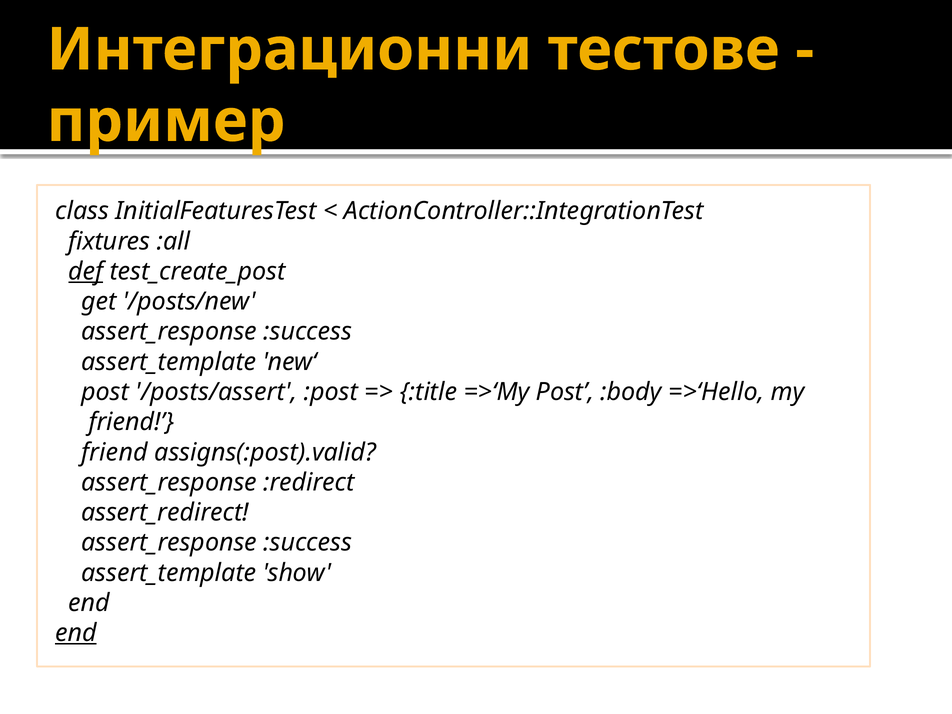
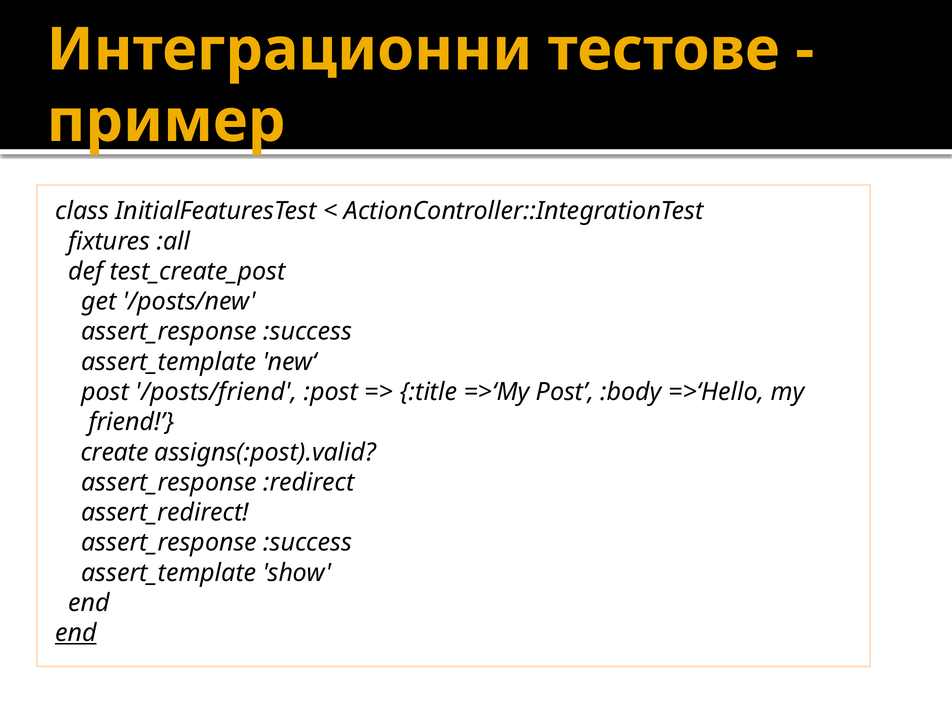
def underline: present -> none (86, 271)
/posts/assert: /posts/assert -> /posts/friend (216, 392)
friend: friend -> create (115, 452)
